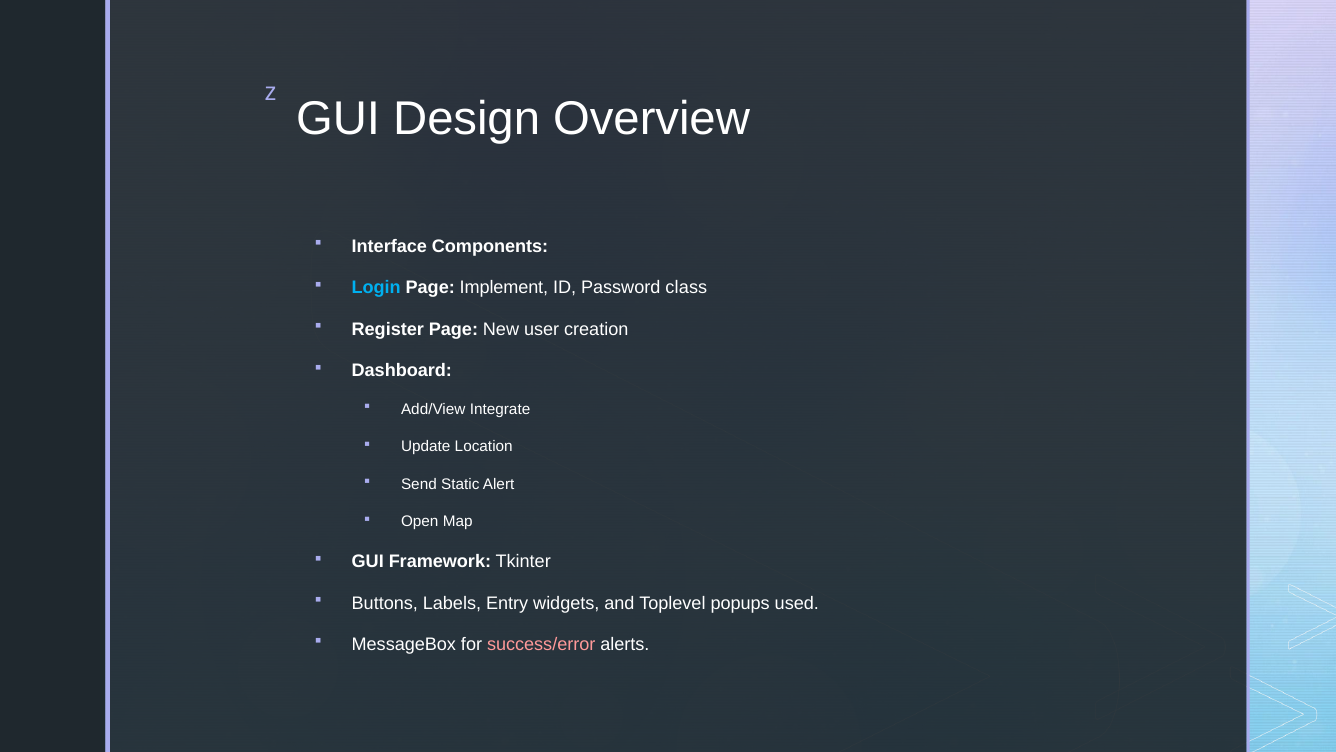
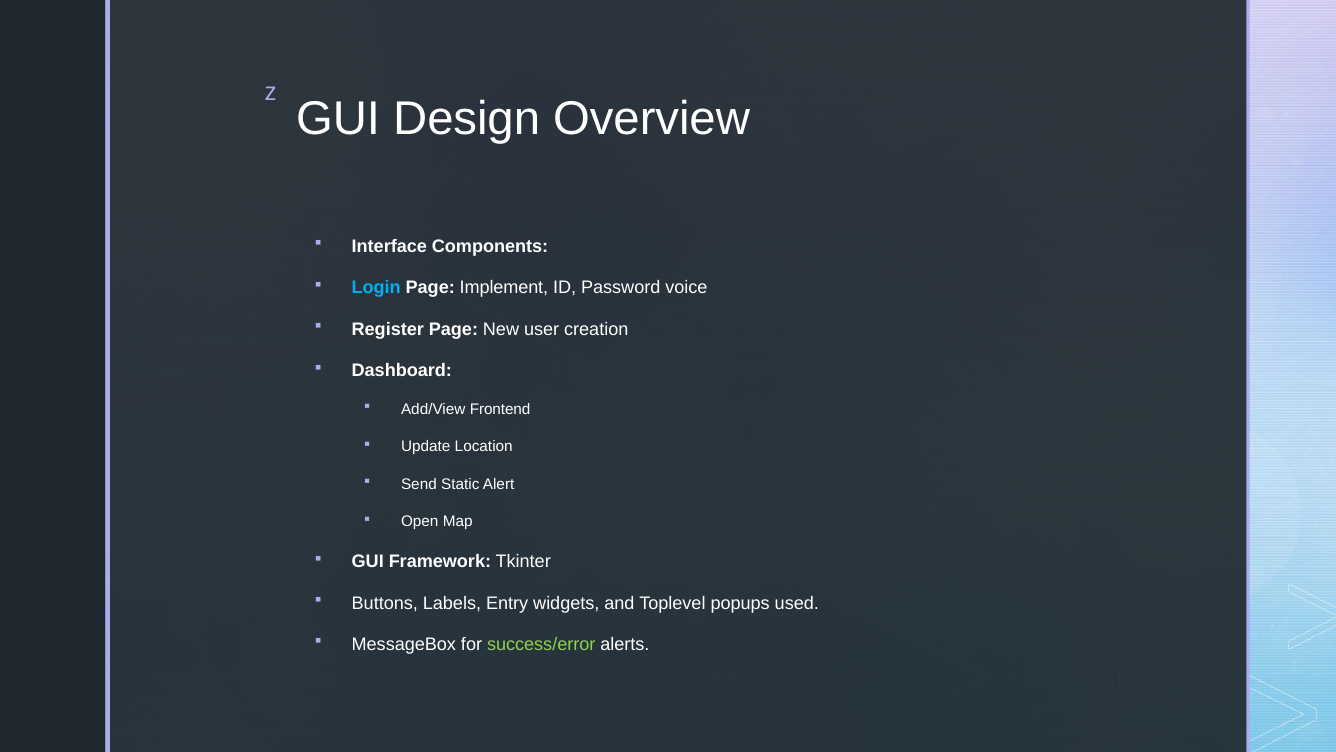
class: class -> voice (686, 288)
Integrate: Integrate -> Frontend (500, 409)
success/error colour: pink -> light green (541, 644)
